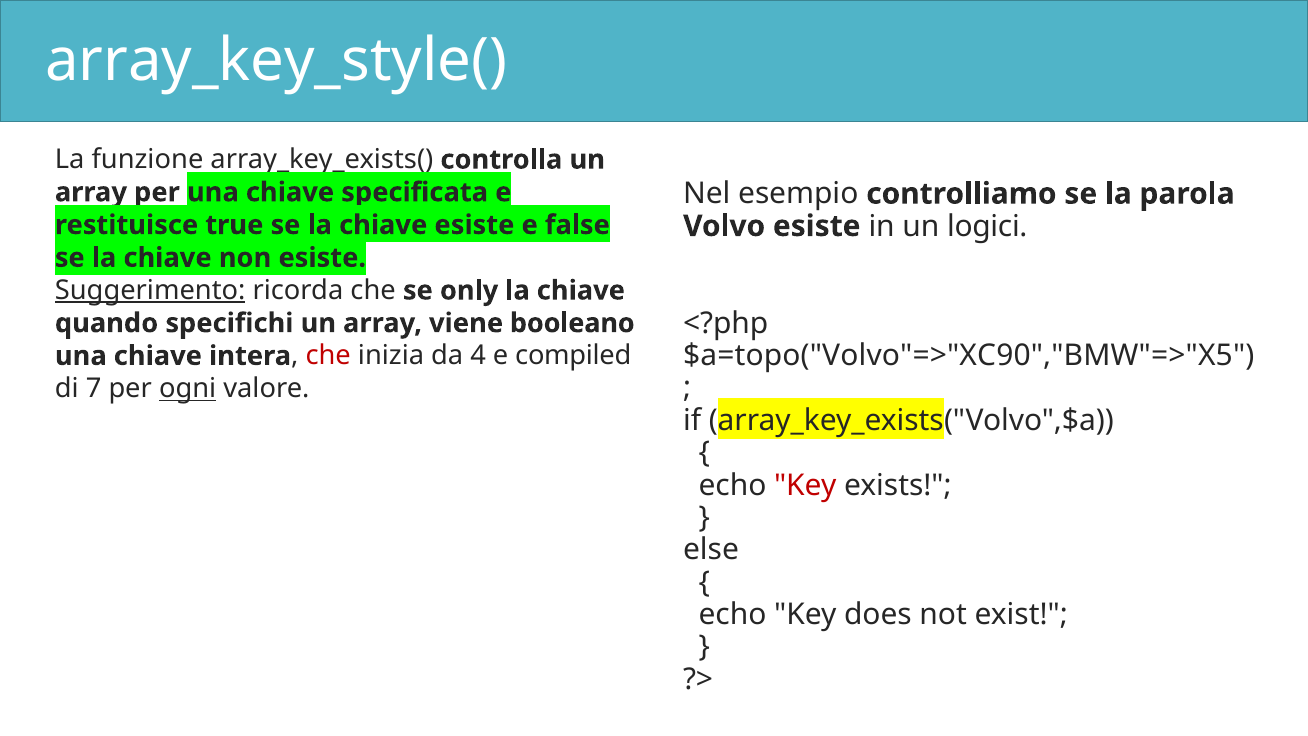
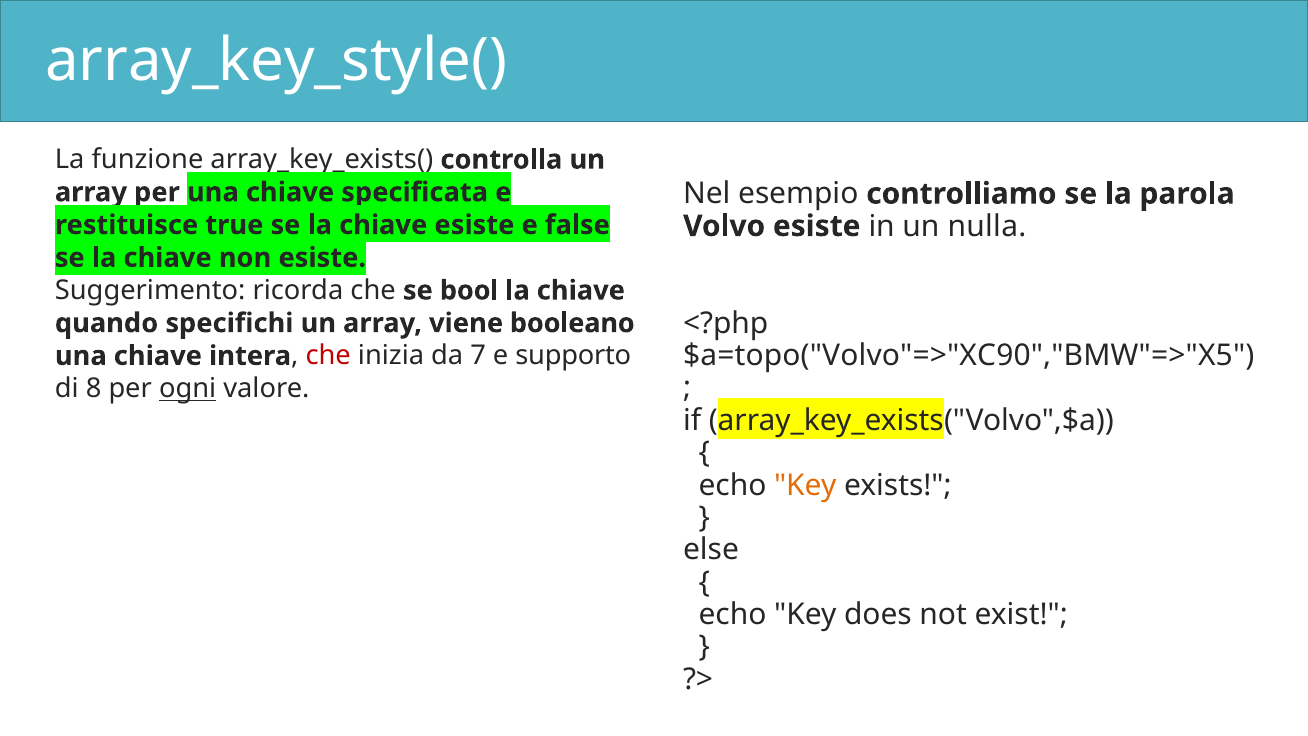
logici: logici -> nulla (987, 226)
Suggerimento underline: present -> none (150, 290)
only: only -> bool (469, 290)
4: 4 -> 7 (478, 356)
compiled: compiled -> supporto (573, 356)
7: 7 -> 8 (94, 389)
Key colour: red -> orange (805, 485)
